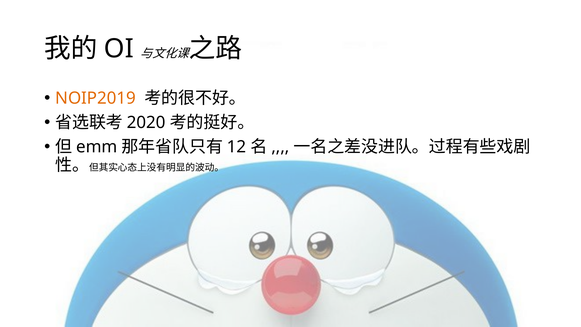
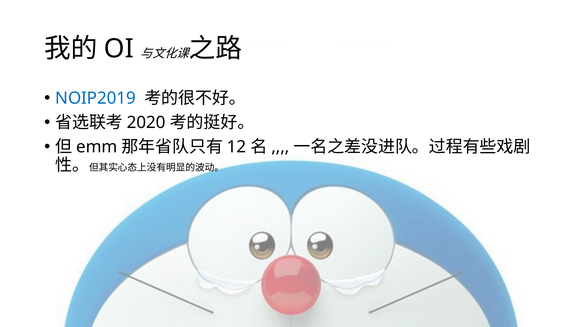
NOIP2019 colour: orange -> blue (96, 98)
